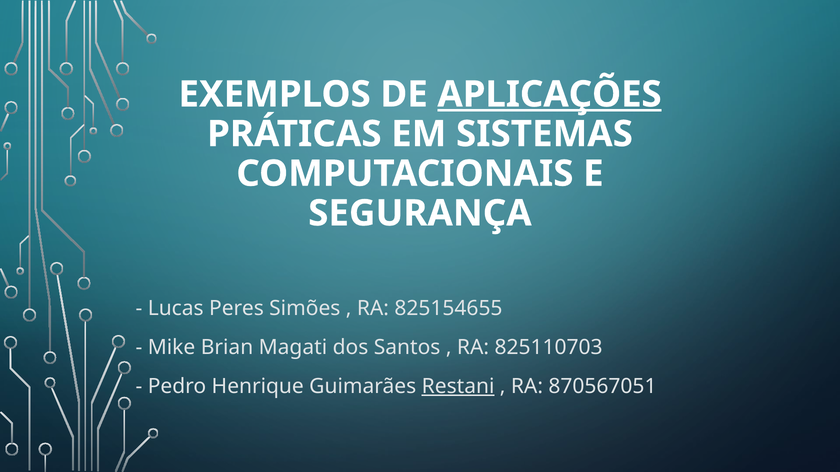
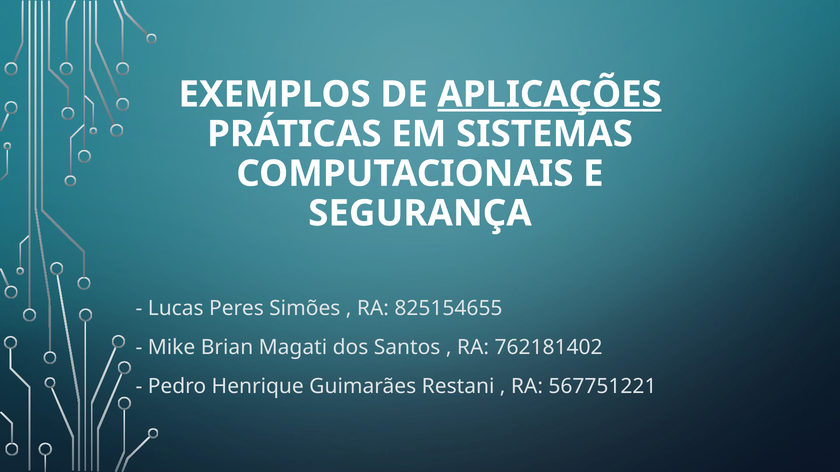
825110703: 825110703 -> 762181402 (549, 348)
Restani underline: present -> none (458, 387)
870567051: 870567051 -> 567751221 (603, 387)
